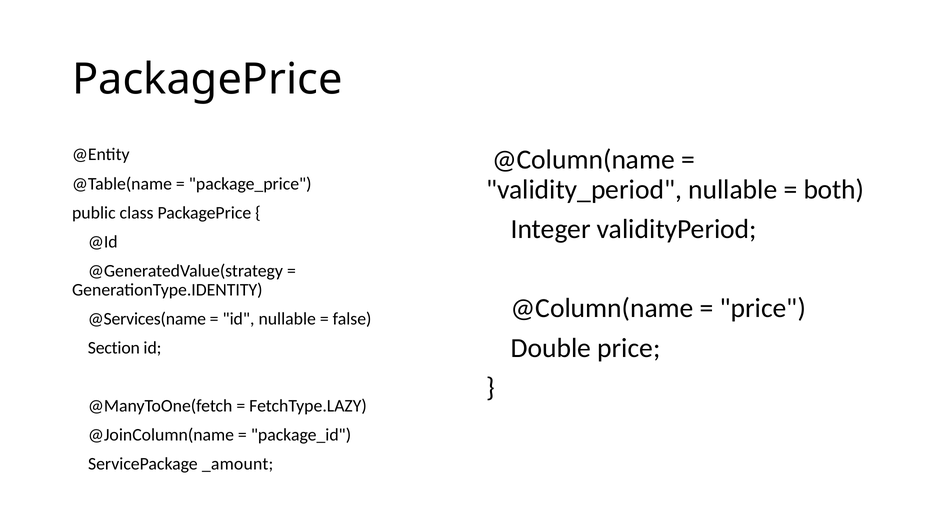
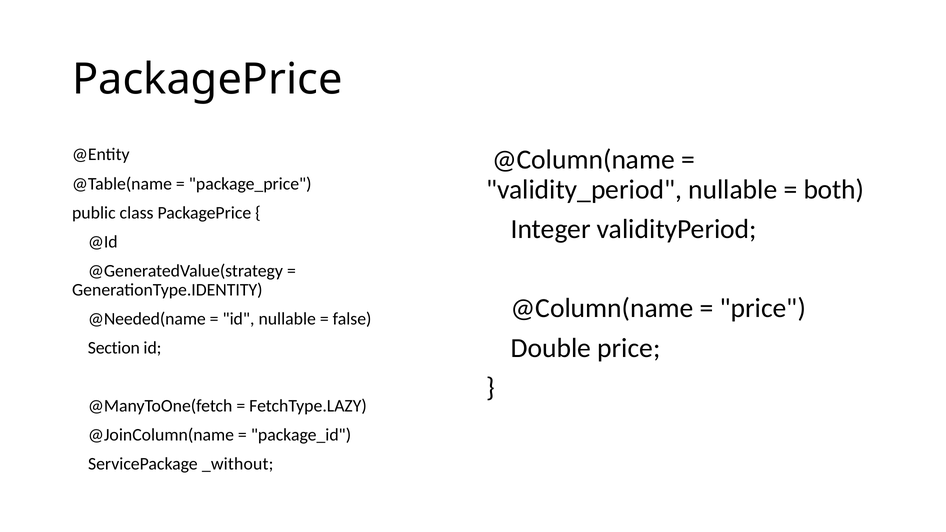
@Services(name: @Services(name -> @Needed(name (147, 319)
_amount: _amount -> _without (238, 464)
